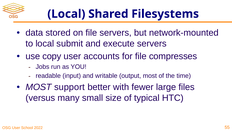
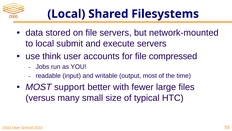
copy: copy -> think (52, 56)
compresses: compresses -> compressed (173, 56)
